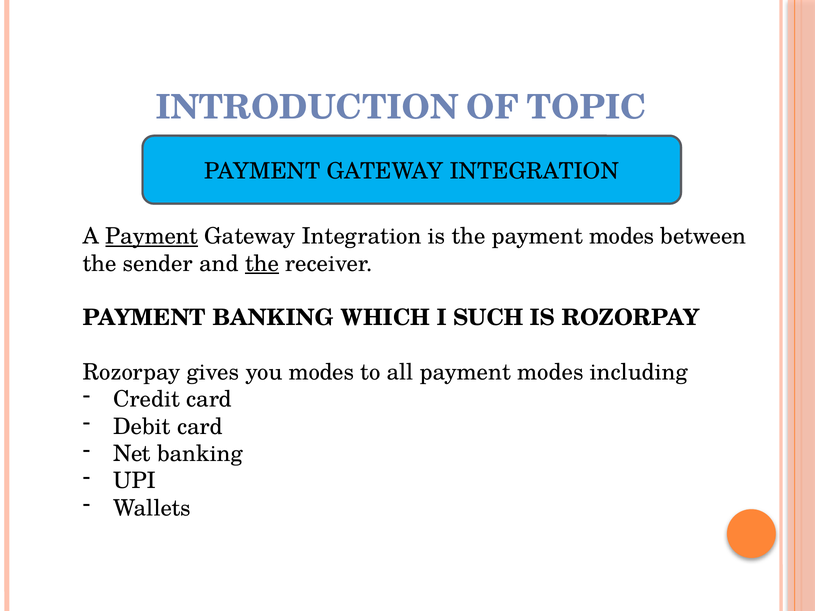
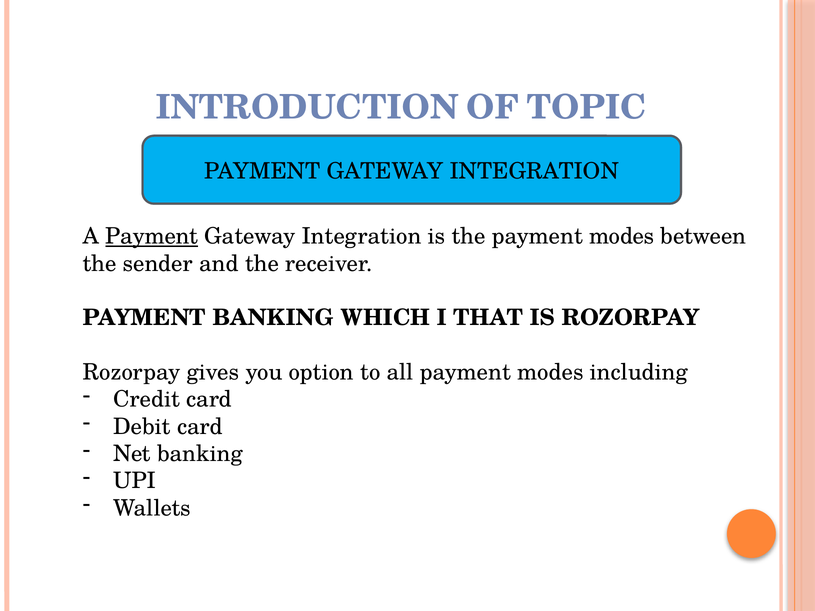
the underline: present -> none (262, 264)
SUCH: SUCH -> THAT (488, 318)
you modes: modes -> option (321, 372)
